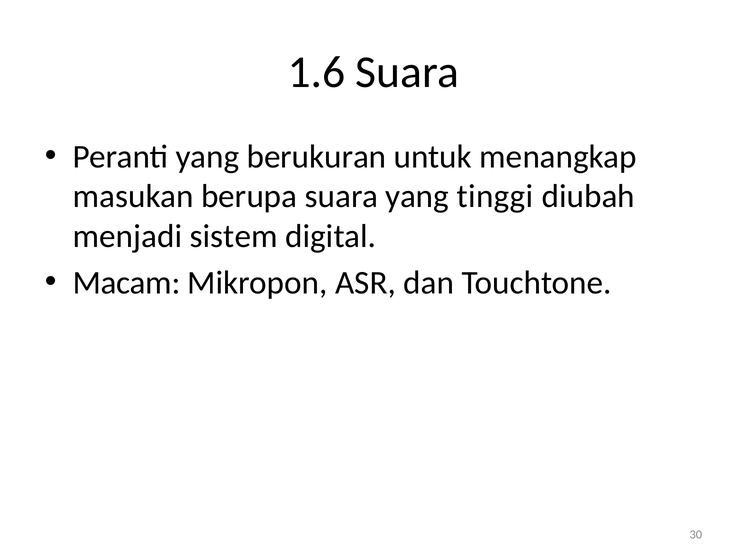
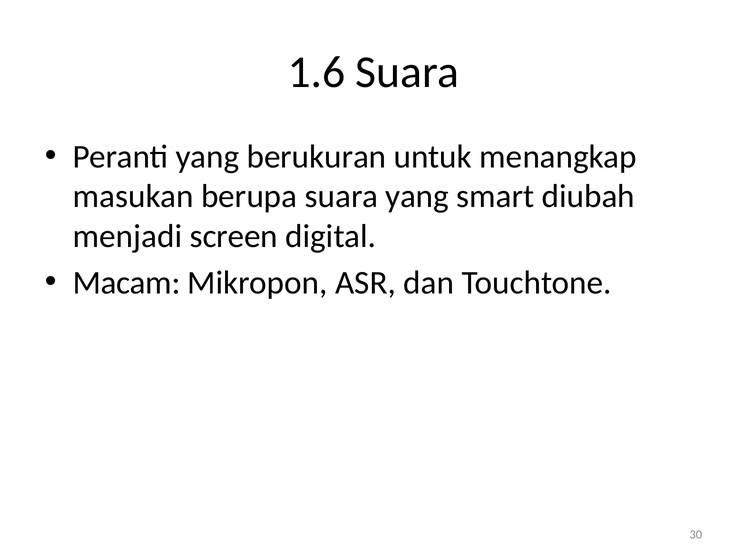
tinggi: tinggi -> smart (495, 197)
sistem: sistem -> screen (234, 236)
